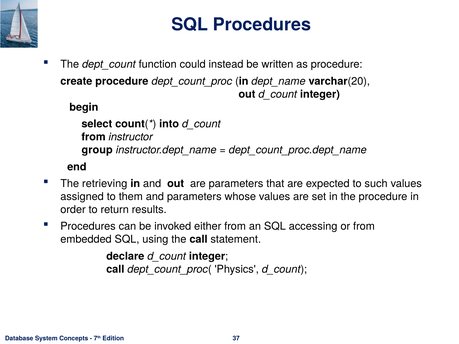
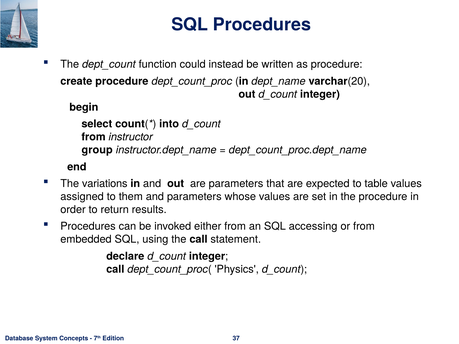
retrieving: retrieving -> variations (105, 184)
such: such -> table (376, 184)
